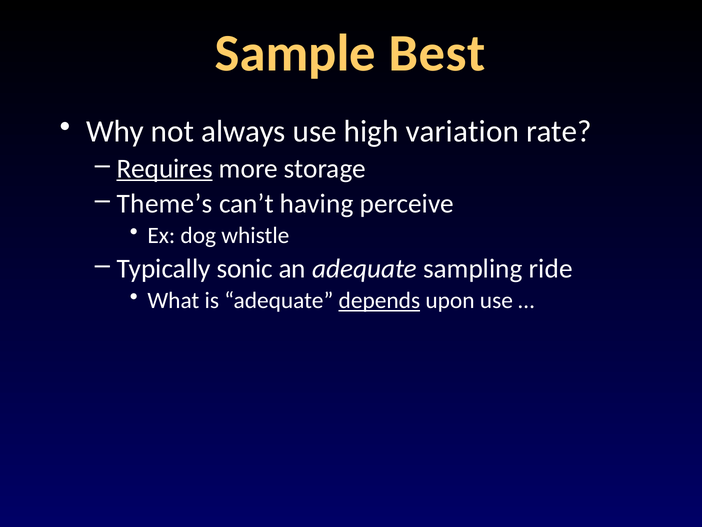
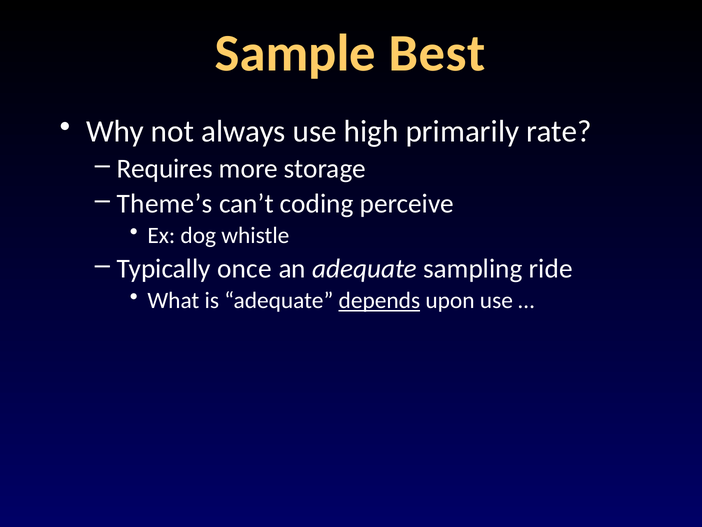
variation: variation -> primarily (462, 131)
Requires underline: present -> none (165, 168)
having: having -> coding (317, 203)
sonic: sonic -> once (244, 268)
